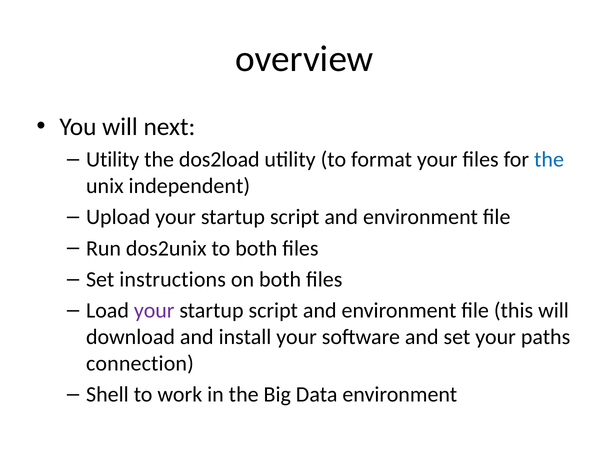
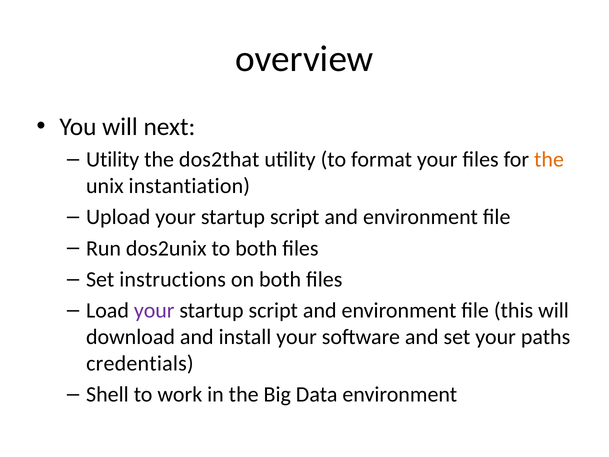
dos2load: dos2load -> dos2that (219, 160)
the colour: blue -> orange (549, 160)
independent: independent -> instantiation (189, 186)
connection: connection -> credentials (140, 363)
